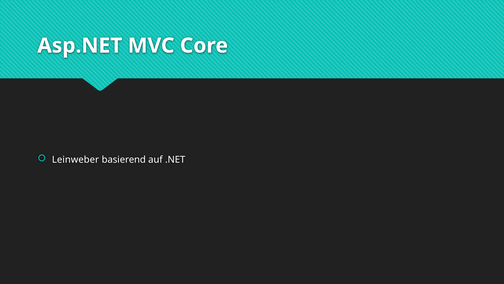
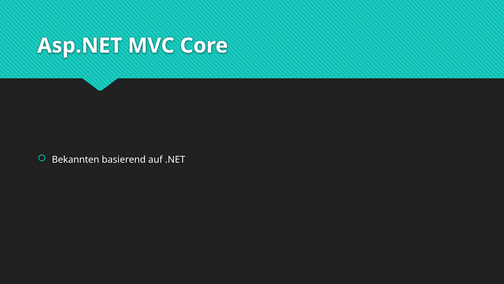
Leinweber: Leinweber -> Bekannten (76, 159)
